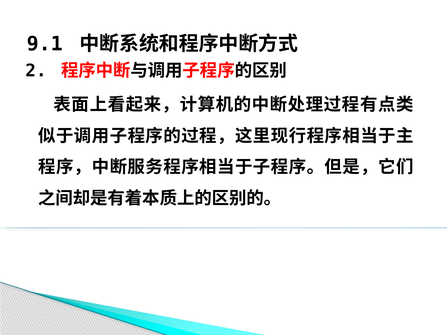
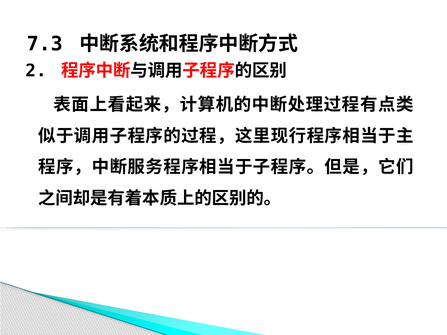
9.1: 9.1 -> 7.3 (45, 44)
